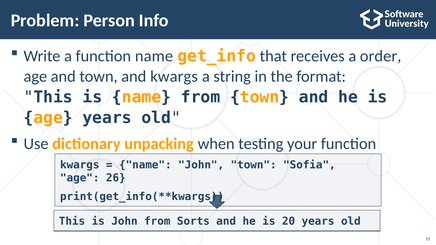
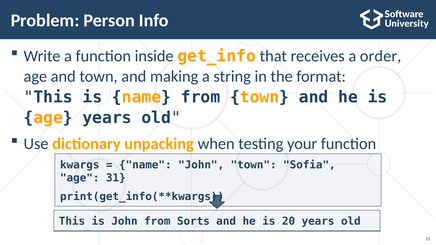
function name: name -> inside (154, 56)
and kwargs: kwargs -> making (174, 77)
26: 26 -> 31 (116, 178)
